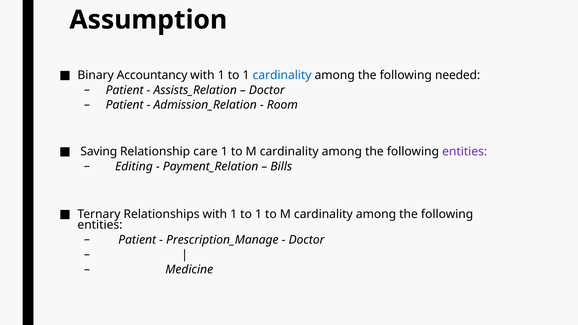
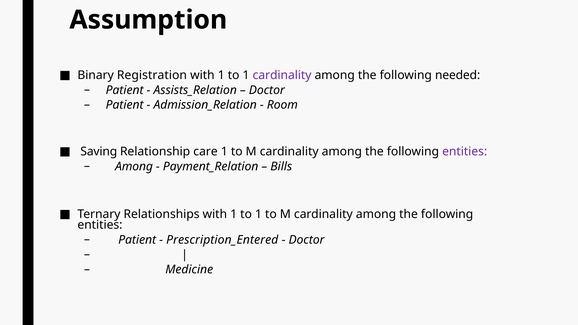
Accountancy: Accountancy -> Registration (152, 75)
cardinality colour: blue -> purple (282, 75)
Editing: Editing -> Among (134, 166)
Prescription_Manage: Prescription_Manage -> Prescription_Entered (222, 240)
